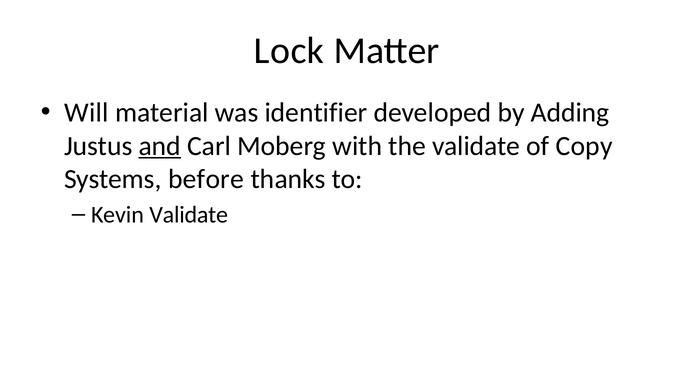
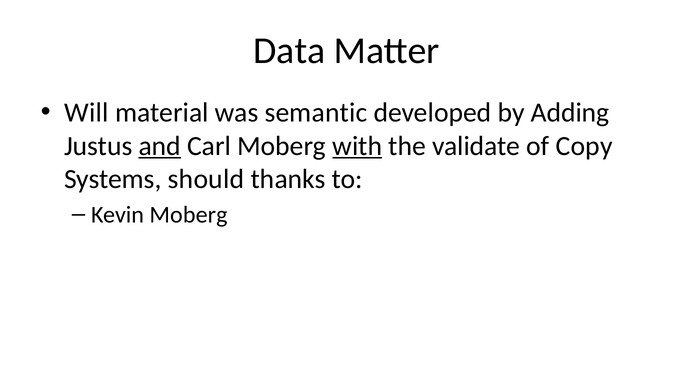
Lock: Lock -> Data (289, 51)
identifier: identifier -> semantic (316, 113)
with underline: none -> present (357, 146)
before: before -> should (206, 179)
Kevin Validate: Validate -> Moberg (188, 215)
